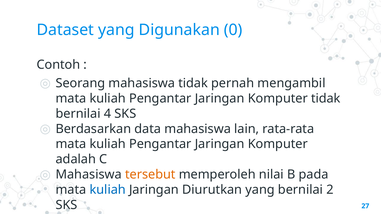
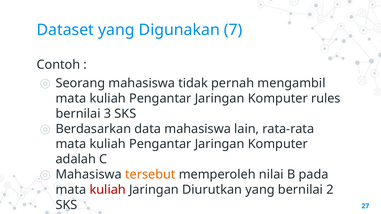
0: 0 -> 7 (233, 30)
Komputer tidak: tidak -> rules (326, 99)
4: 4 -> 3 (108, 114)
kuliah colour: blue -> red (108, 190)
